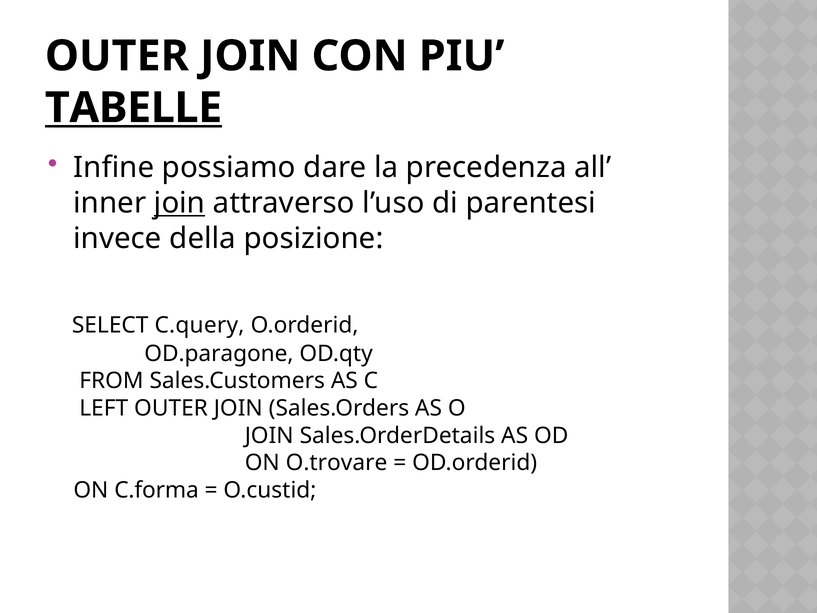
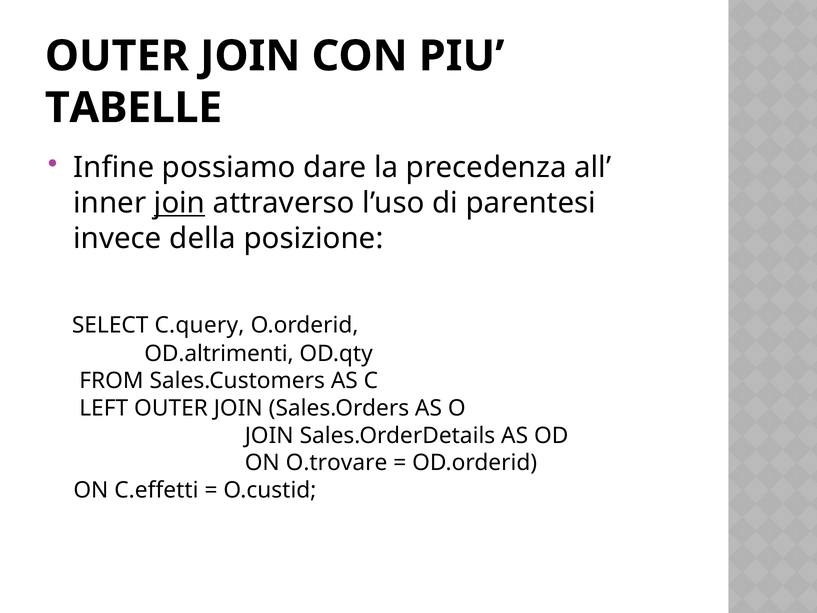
TABELLE underline: present -> none (134, 108)
OD.paragone: OD.paragone -> OD.altrimenti (219, 354)
C.forma: C.forma -> C.effetti (156, 490)
